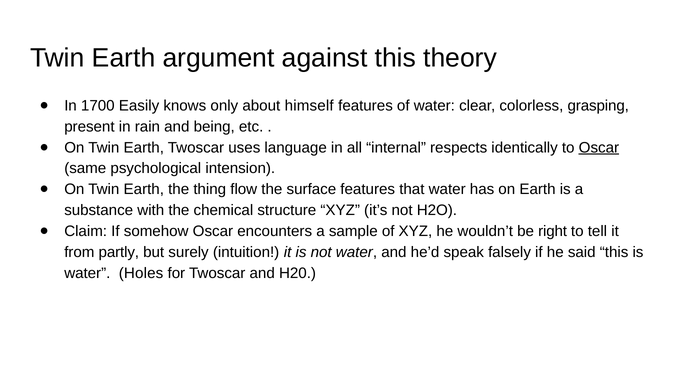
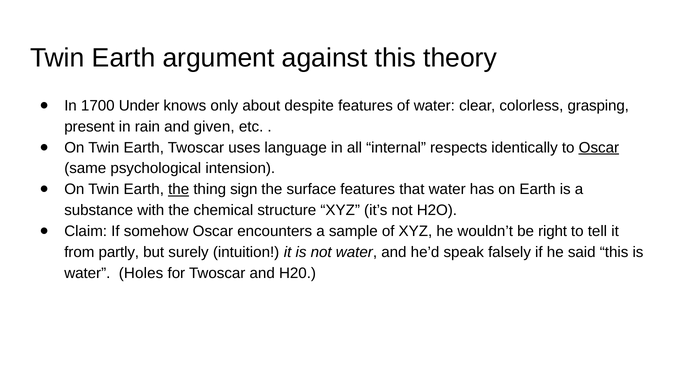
Easily: Easily -> Under (139, 106)
himself: himself -> despite (309, 106)
being: being -> given (214, 127)
the underline: none -> present (179, 189)
flow: flow -> sign (244, 189)
